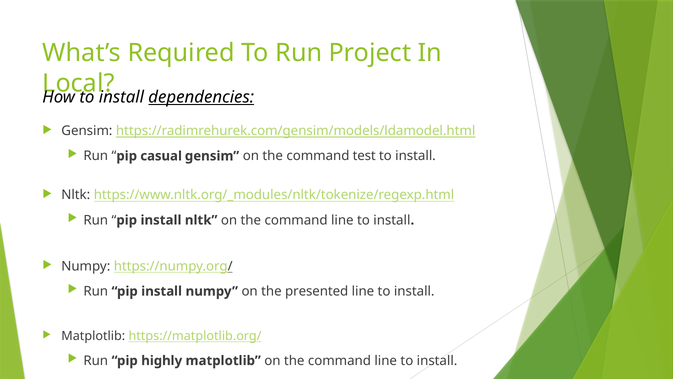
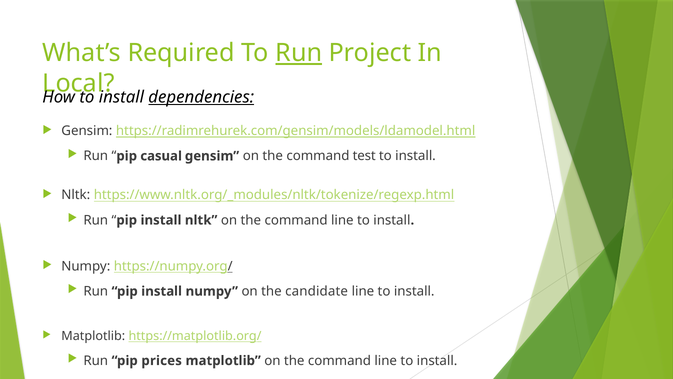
Run underline: none -> present (299, 53)
presented: presented -> candidate (317, 291)
highly: highly -> prices (162, 360)
